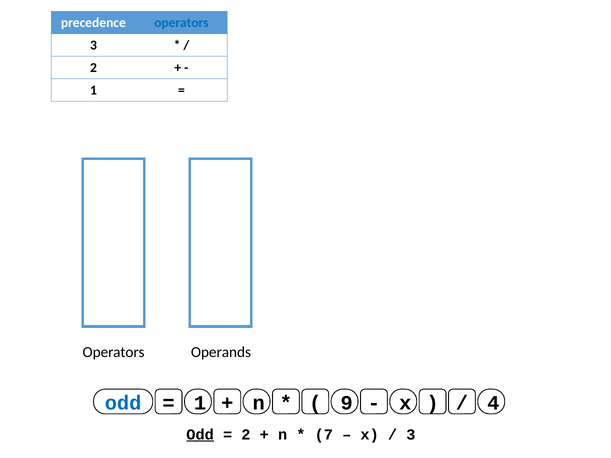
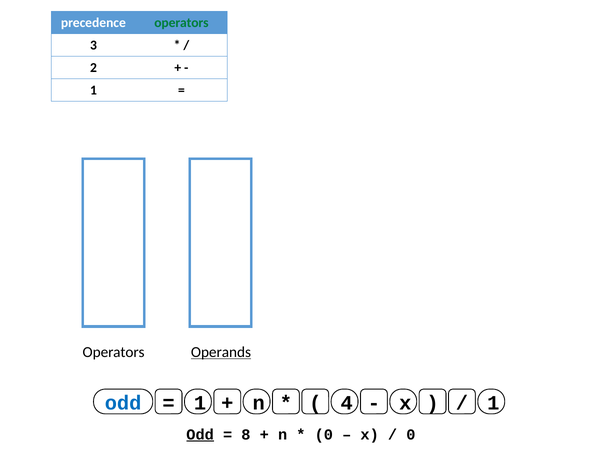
operators colour: blue -> green (181, 23)
Operands underline: none -> present (221, 352)
9: 9 -> 4 (347, 403)
4: 4 -> 1 (493, 403)
2: 2 -> 8 (246, 435)
7: 7 -> 0 (324, 435)
3: 3 -> 0 (411, 435)
